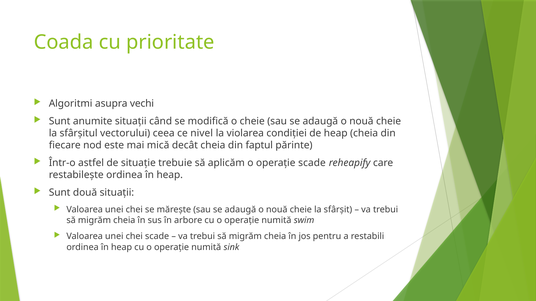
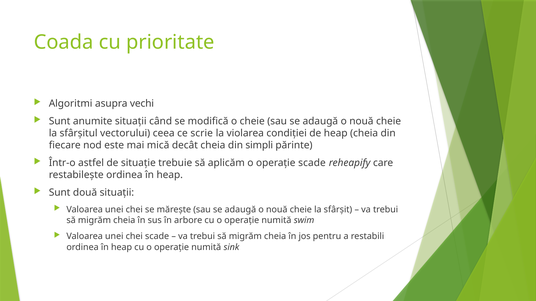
nivel: nivel -> scrie (202, 133)
faptul: faptul -> simpli (259, 146)
